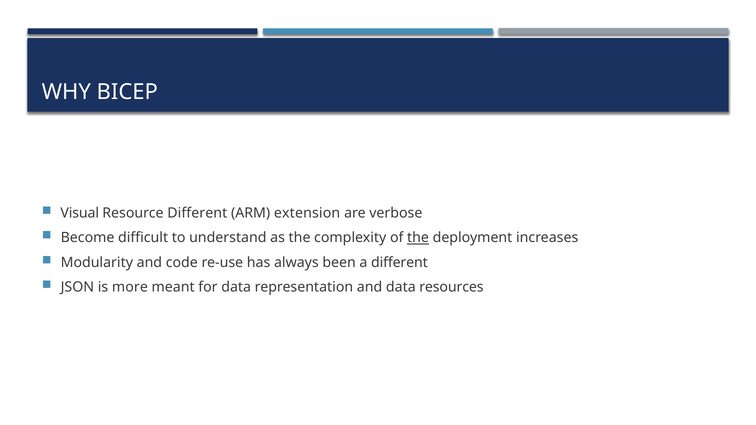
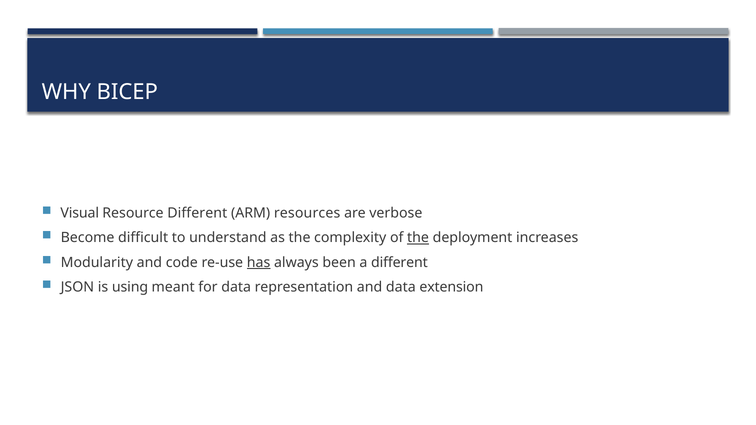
extension: extension -> resources (307, 213)
has underline: none -> present (259, 263)
more: more -> using (130, 287)
resources: resources -> extension (451, 287)
